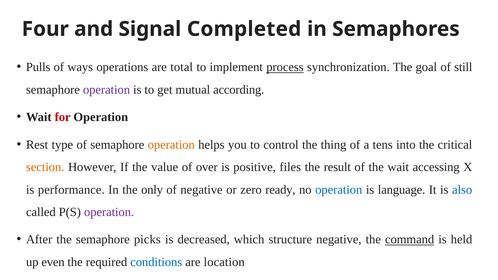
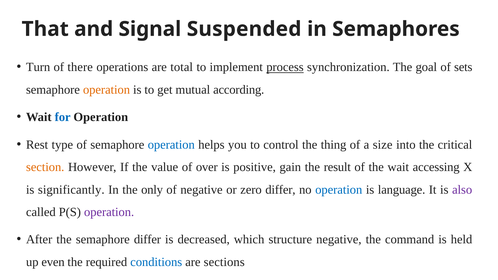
Four: Four -> That (45, 29)
Completed: Completed -> Suspended (244, 29)
Pulls: Pulls -> Turn (38, 67)
ways: ways -> there (80, 67)
still: still -> sets (463, 67)
operation colour: purple -> orange (107, 90)
for colour: red -> blue (63, 117)
operation colour: orange -> blue (171, 145)
tens: tens -> size (383, 145)
files: files -> gain (290, 167)
performance: performance -> significantly (71, 190)
zero ready: ready -> differ (280, 190)
also colour: blue -> purple (462, 190)
semaphore picks: picks -> differ (147, 240)
command underline: present -> none (410, 240)
location: location -> sections (224, 262)
